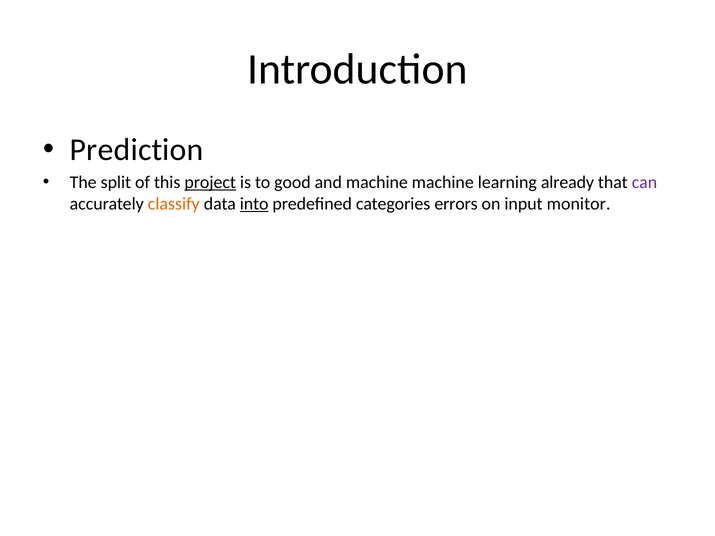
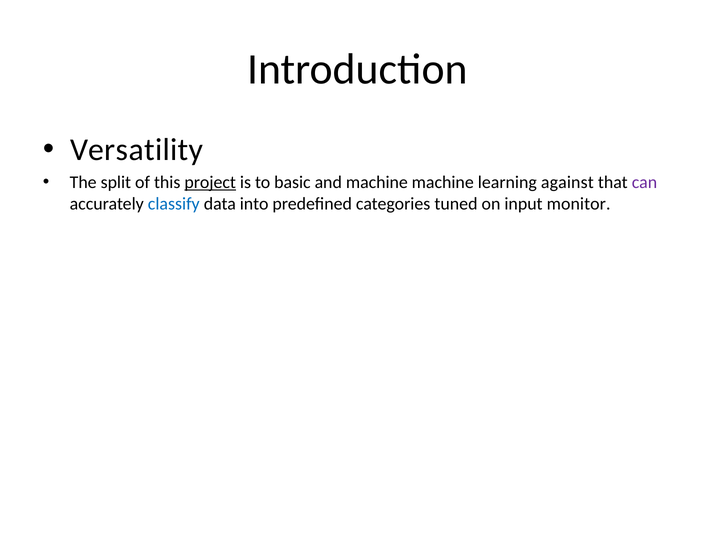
Prediction: Prediction -> Versatility (137, 150)
good: good -> basic (292, 182)
already: already -> against (567, 182)
classify colour: orange -> blue (174, 204)
into underline: present -> none (254, 204)
errors: errors -> tuned (456, 204)
